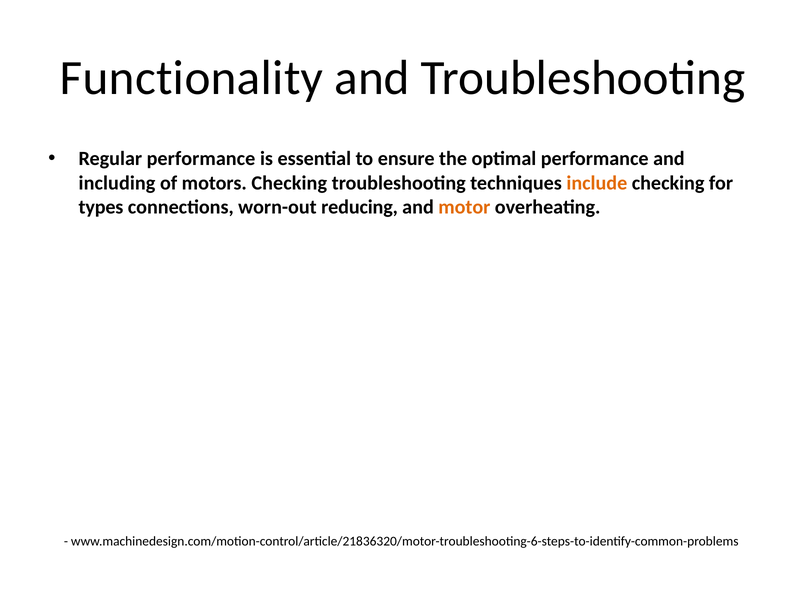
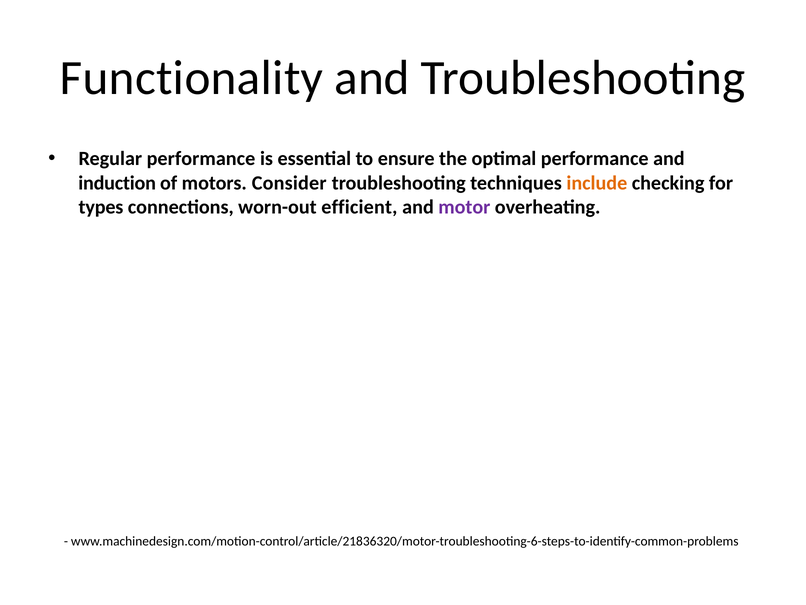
including: including -> induction (117, 183)
motors Checking: Checking -> Consider (289, 183)
reducing: reducing -> efficient (359, 207)
motor colour: orange -> purple (464, 207)
